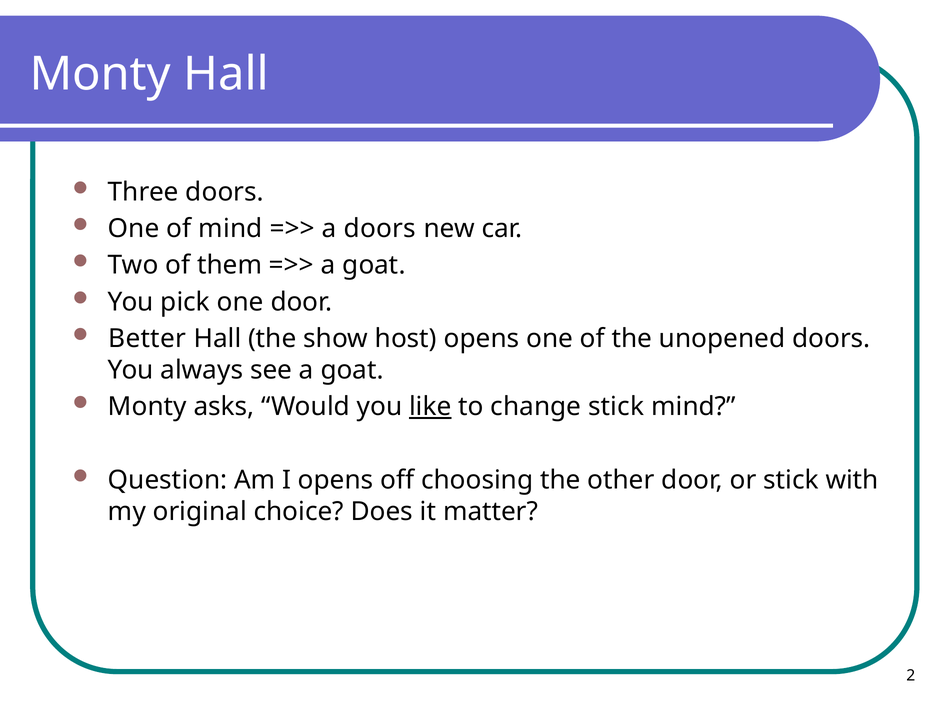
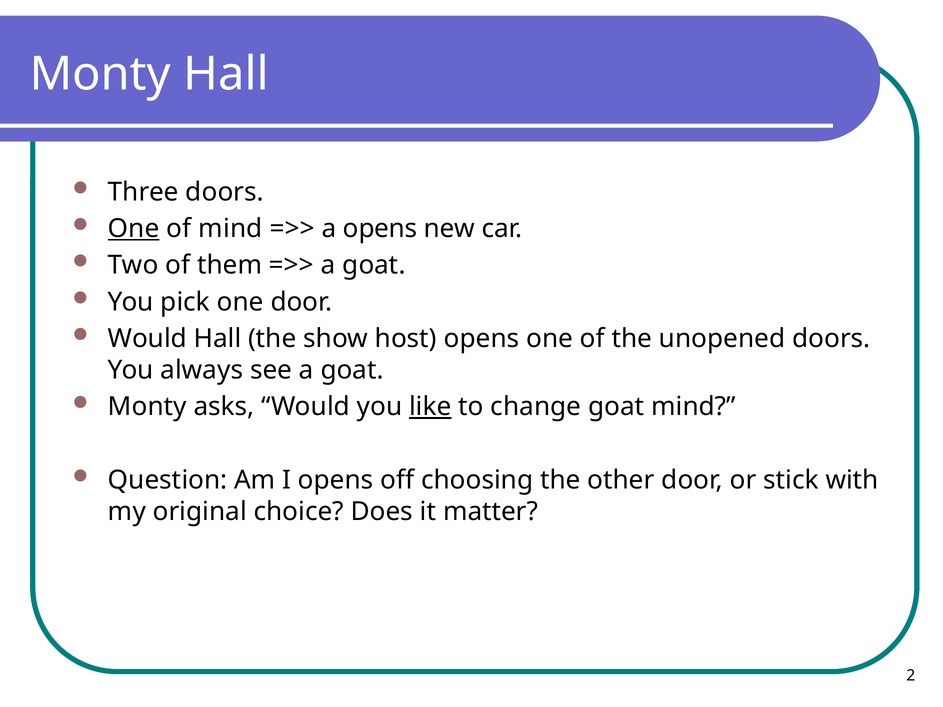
One underline: none -> present (134, 229)
a doors: doors -> opens (380, 229)
Better: Better -> Would (147, 339)
change stick: stick -> goat (616, 407)
